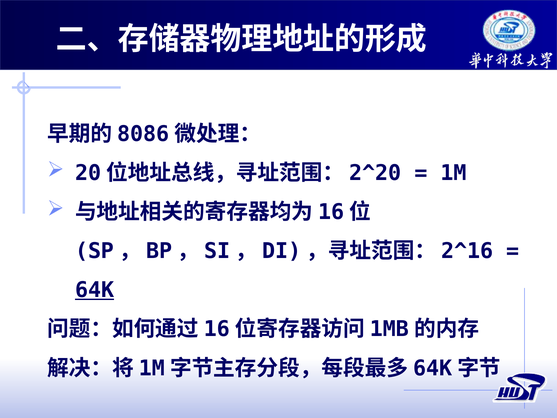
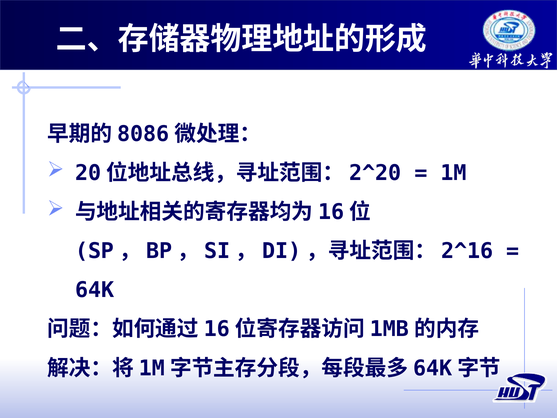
64K underline: present -> none (95, 290)
